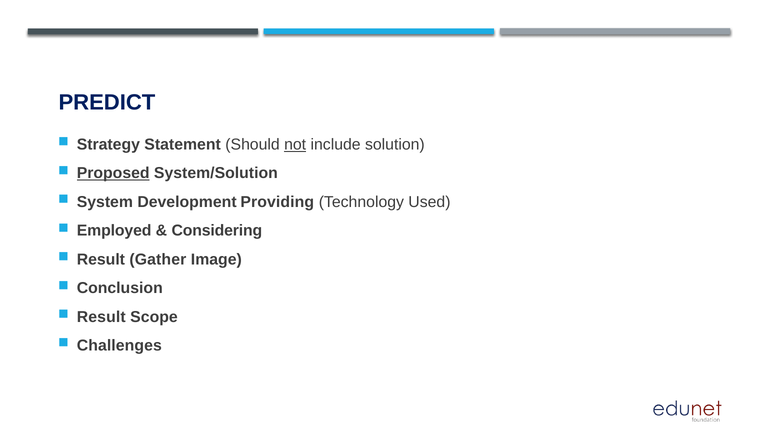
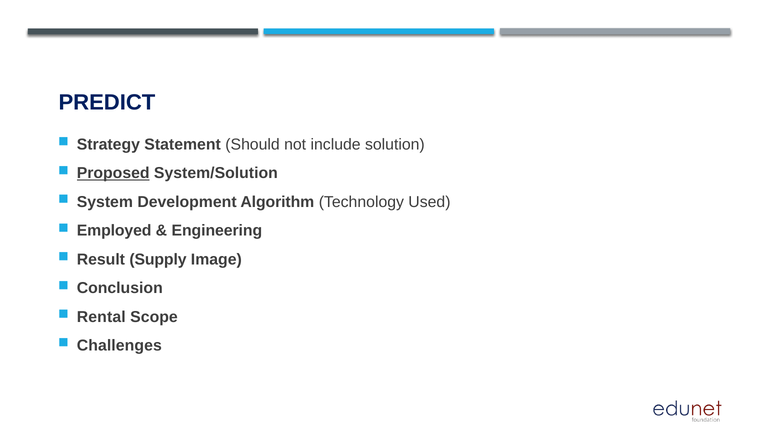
not underline: present -> none (295, 145)
Providing: Providing -> Algorithm (277, 202)
Considering: Considering -> Engineering (217, 231)
Gather: Gather -> Supply (158, 260)
Result: Result -> Rental (101, 317)
